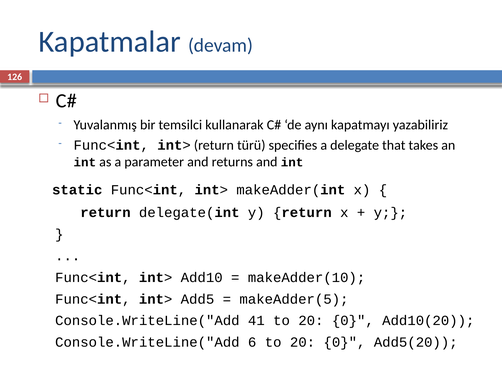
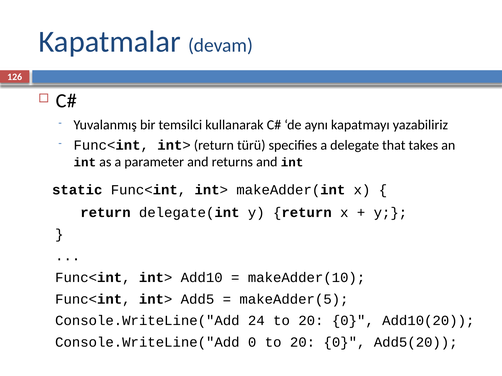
41: 41 -> 24 (256, 321)
6: 6 -> 0 (252, 343)
